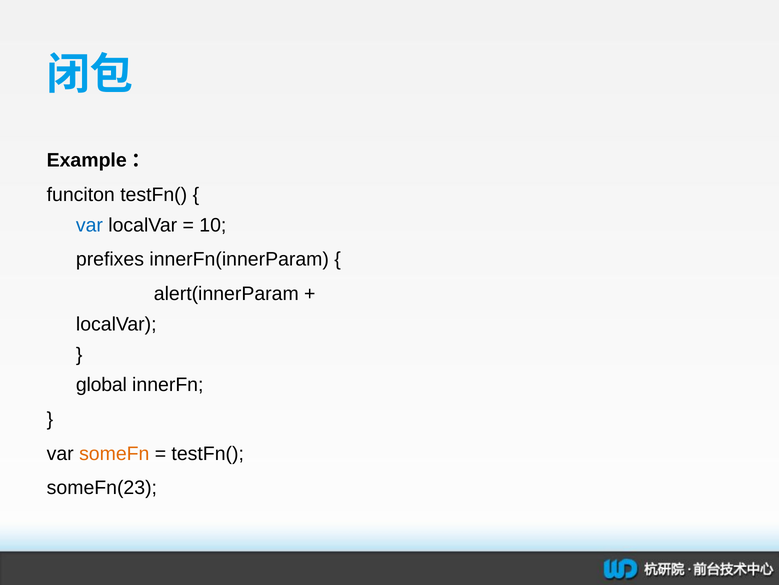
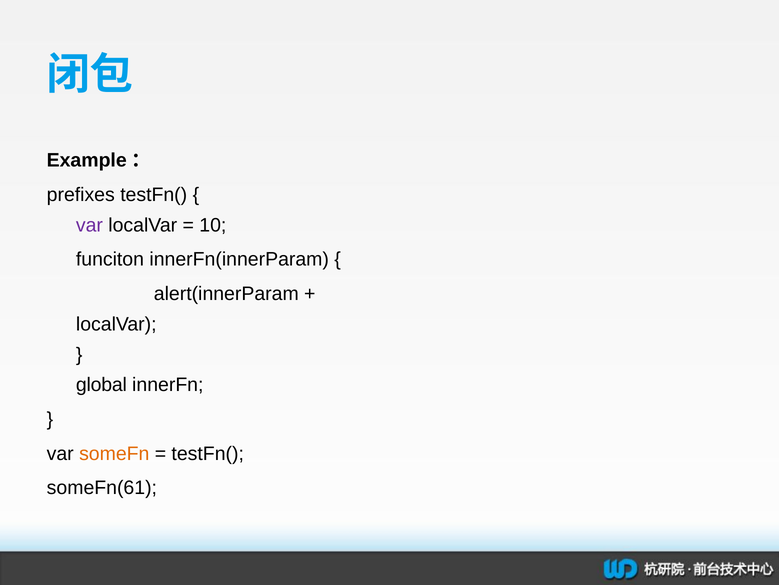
funciton: funciton -> prefixes (81, 195)
var colour: blue -> purple (89, 225)
prefixes: prefixes -> funciton (110, 259)
someFn(23: someFn(23 -> someFn(61 (102, 487)
